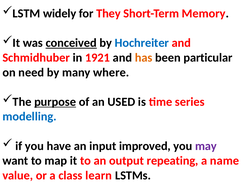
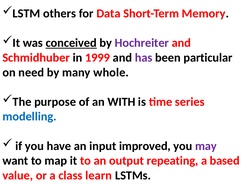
widely: widely -> others (60, 14)
They: They -> Data (108, 14)
Hochreiter colour: blue -> purple (142, 43)
1921: 1921 -> 1999 (98, 58)
has colour: orange -> purple (144, 58)
where: where -> whole (111, 73)
purpose underline: present -> none (55, 102)
USED: USED -> WITH (121, 102)
name: name -> based (225, 161)
